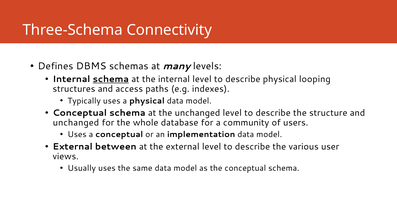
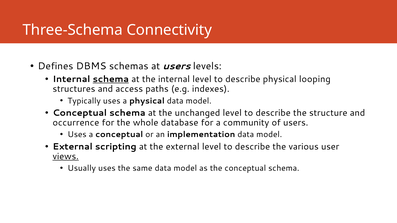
at many: many -> users (177, 66)
unchanged: unchanged -> occurrence (76, 123)
between: between -> scripting (116, 147)
views underline: none -> present (66, 157)
